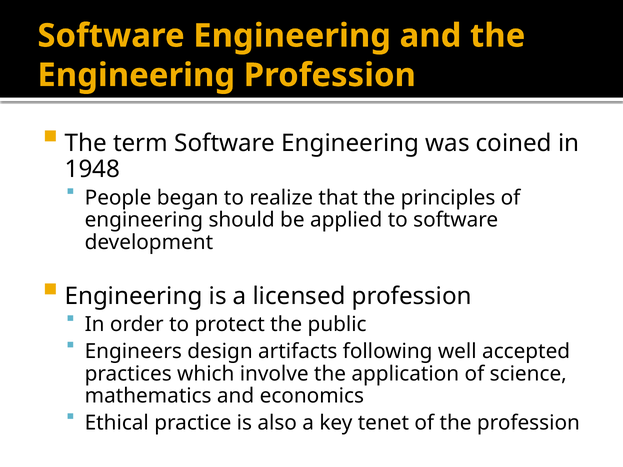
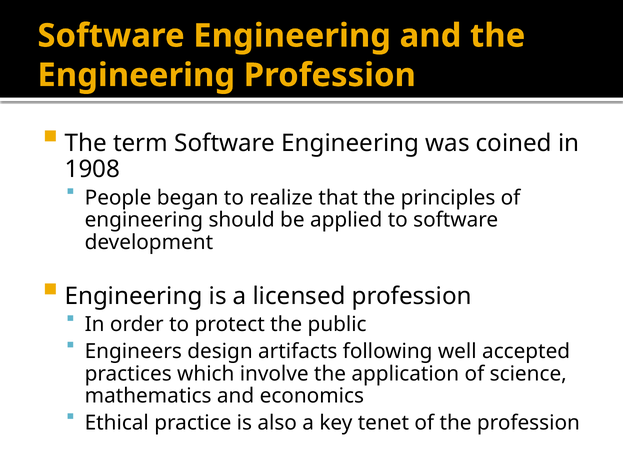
1948: 1948 -> 1908 (92, 170)
